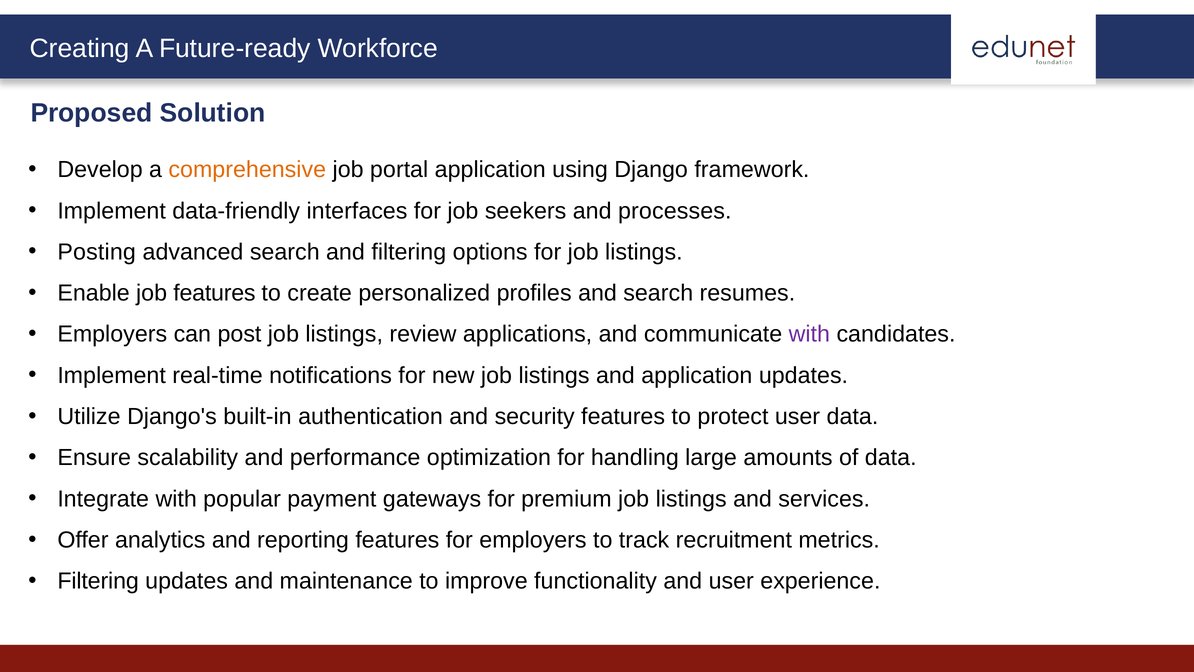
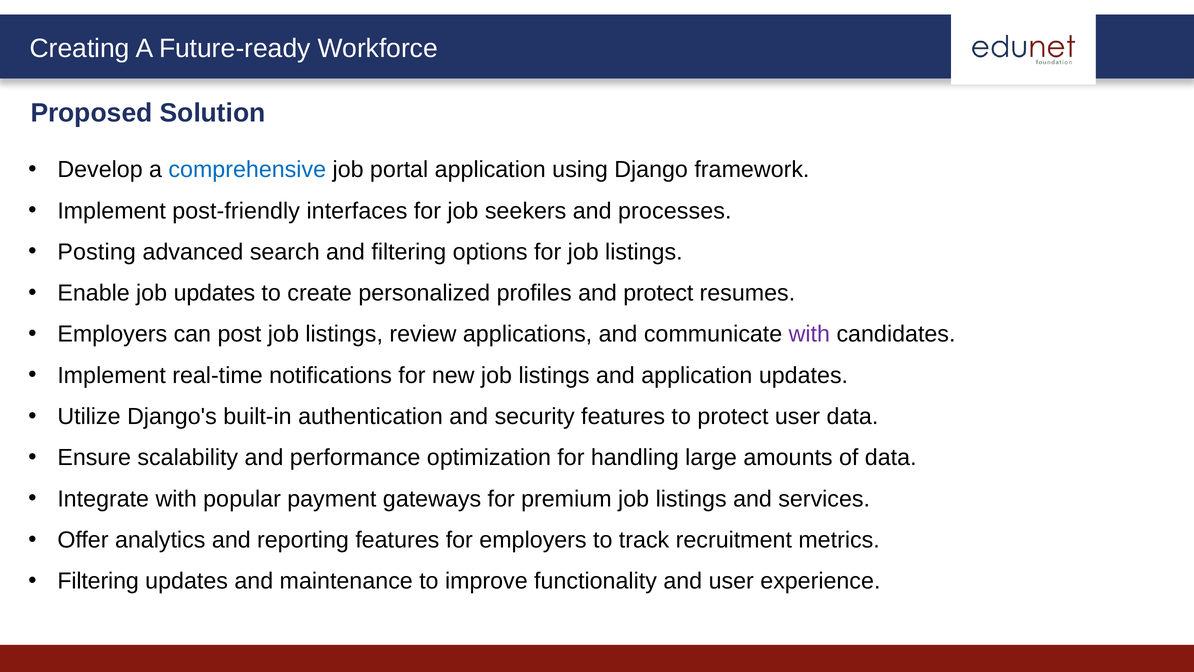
comprehensive colour: orange -> blue (247, 170)
data-friendly: data-friendly -> post-friendly (236, 211)
job features: features -> updates (214, 293)
and search: search -> protect (658, 293)
